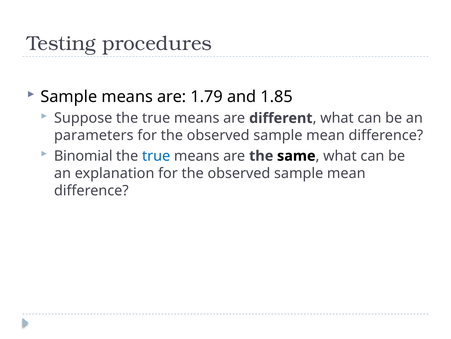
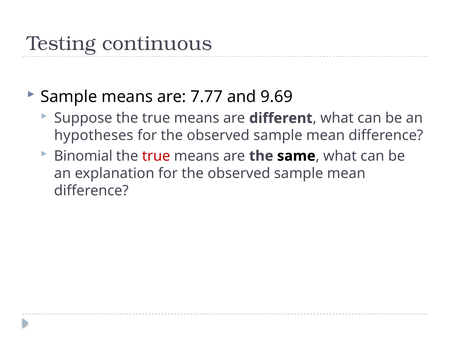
procedures: procedures -> continuous (157, 44)
1.79: 1.79 -> 7.77 (207, 97)
1.85: 1.85 -> 9.69 (277, 97)
parameters: parameters -> hypotheses (94, 135)
true colour: blue -> red (156, 156)
